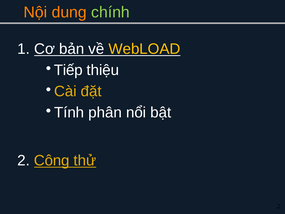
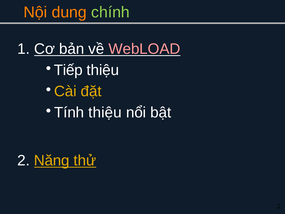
WebLOAD colour: yellow -> pink (144, 49)
Tính phân: phân -> thiệu (105, 112)
Công: Công -> Năng (52, 160)
